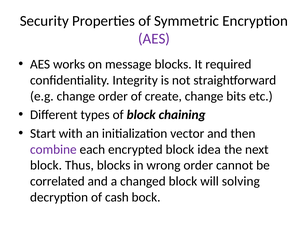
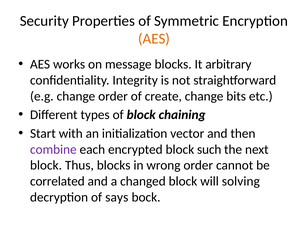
AES colour: purple -> orange (154, 39)
required: required -> arbitrary (228, 64)
idea: idea -> such (209, 149)
cash: cash -> says (117, 197)
